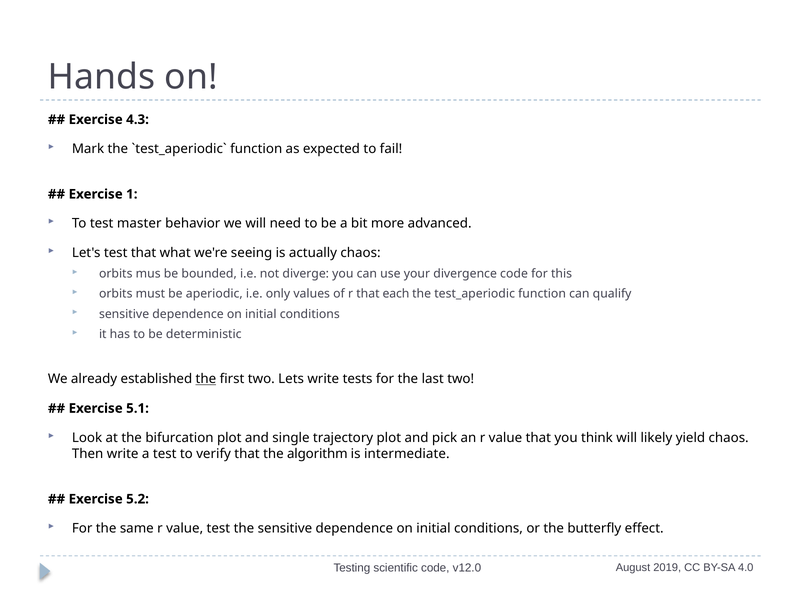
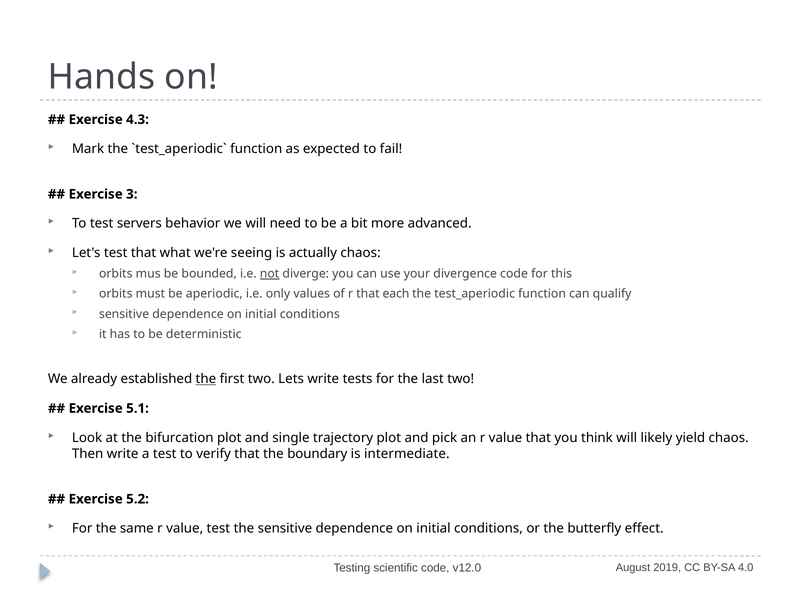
1: 1 -> 3 (132, 194)
master: master -> servers (139, 224)
not underline: none -> present (270, 274)
algorithm: algorithm -> boundary (317, 454)
